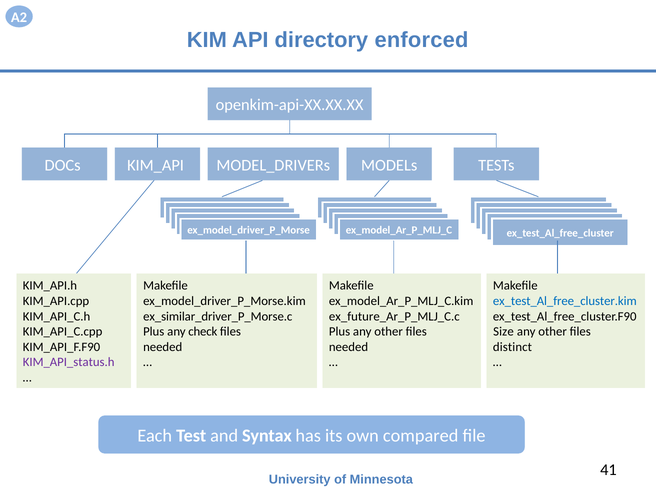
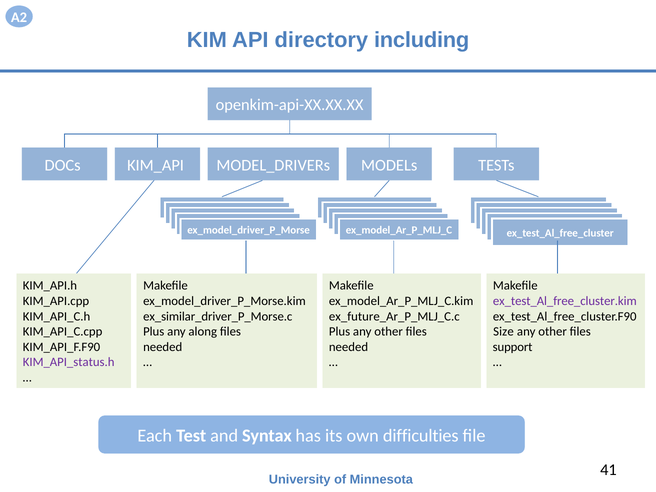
enforced: enforced -> including (422, 40)
ex_test_Al_free_cluster.kim colour: blue -> purple (565, 301)
check: check -> along (203, 332)
distinct: distinct -> support (513, 347)
compared: compared -> difficulties (421, 436)
